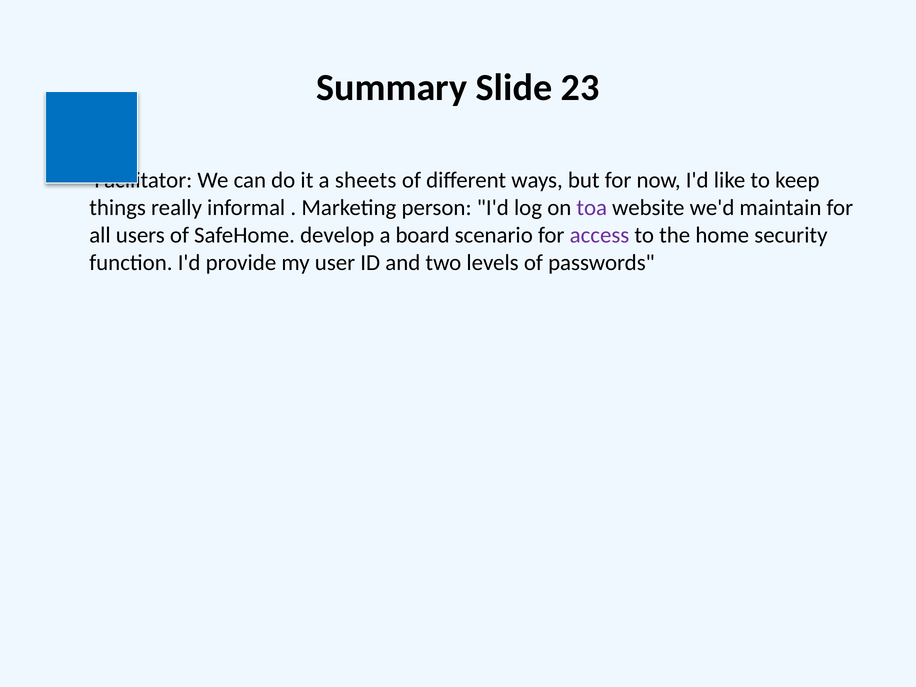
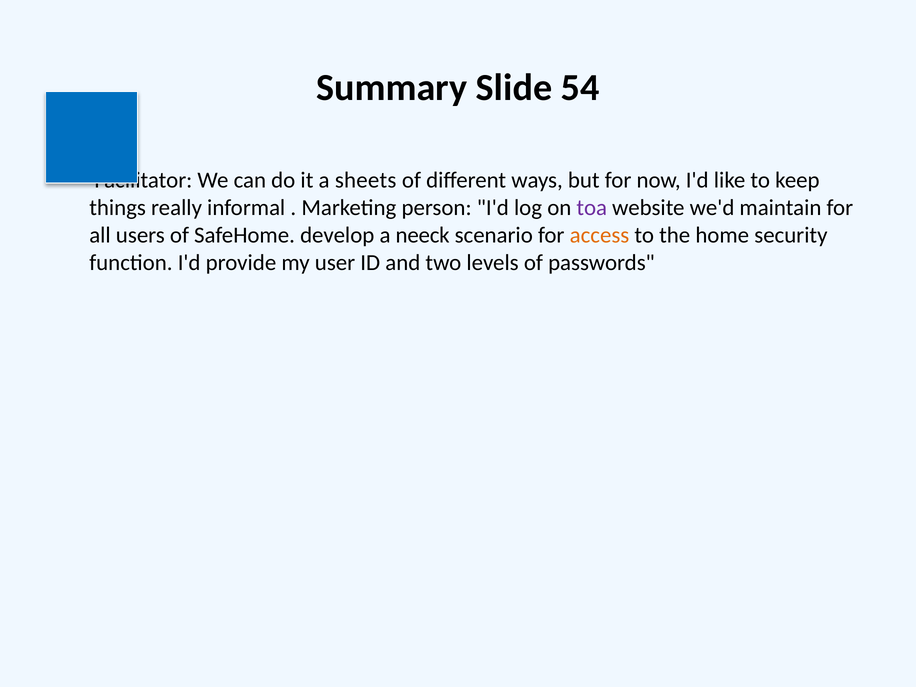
23: 23 -> 54 (580, 87)
board: board -> neeck (423, 235)
access colour: purple -> orange (600, 235)
